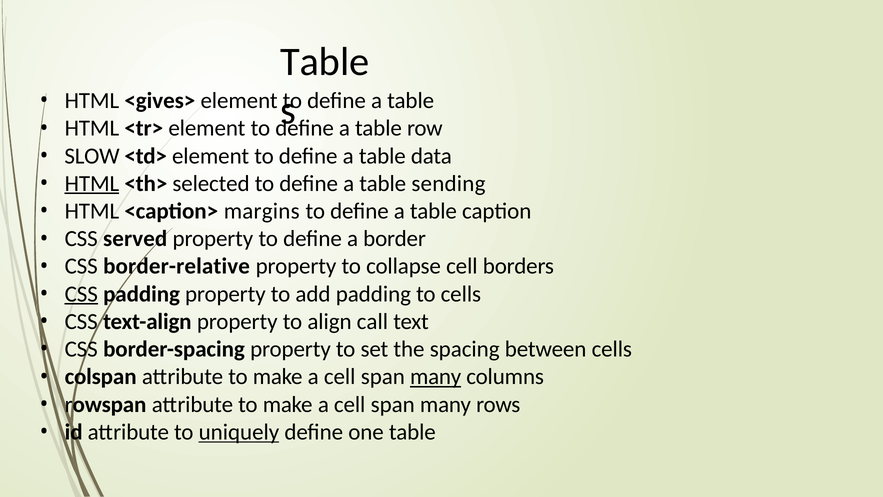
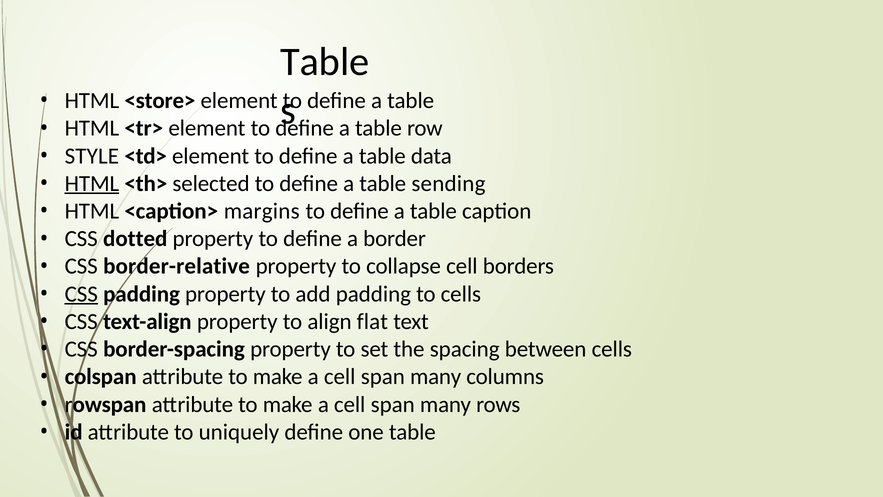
<gives>: <gives> -> <store> (160, 101)
SLOW: SLOW -> STYLE (92, 156)
served: served -> dotted (135, 239)
call: call -> flat (372, 321)
many underline: present -> none (436, 377)
uniquely underline: present -> none (239, 432)
